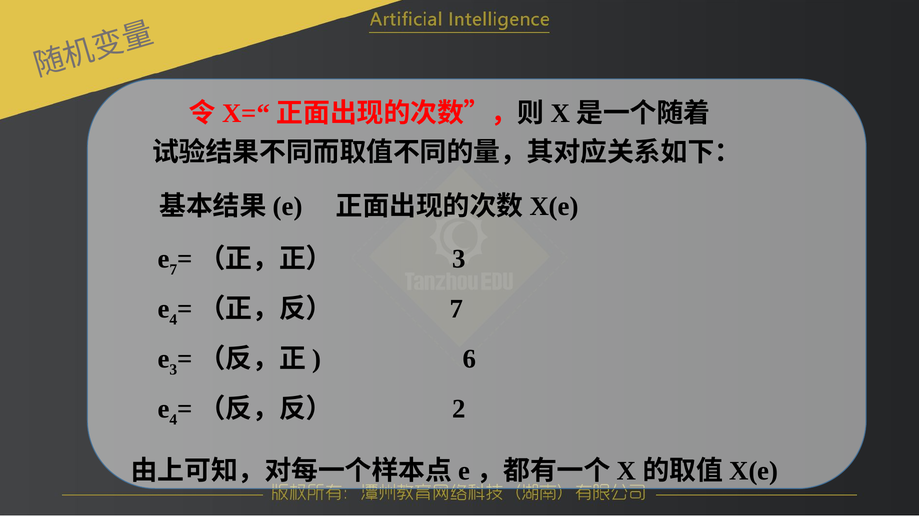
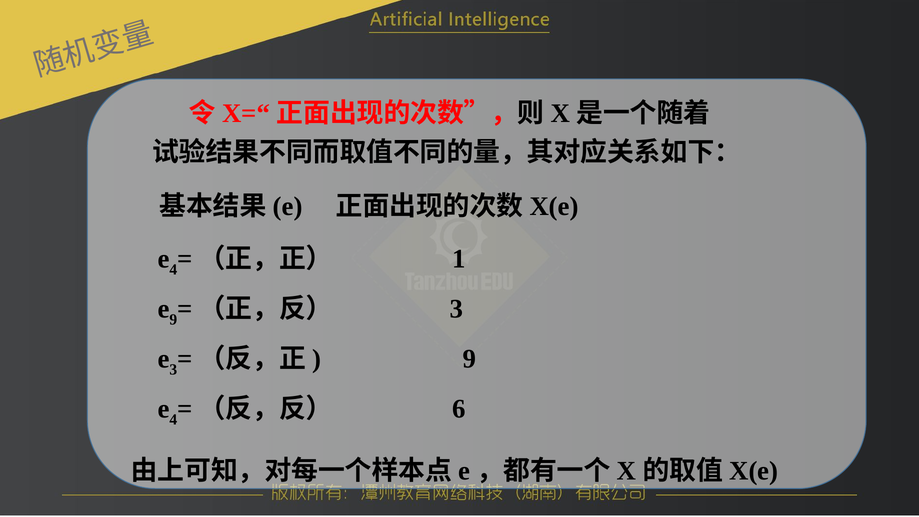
7: 7 -> 4 (173, 269)
3: 3 -> 1 (459, 259)
4: 4 -> 9 (173, 320)
7: 7 -> 3 (456, 309)
6: 6 -> 9 (470, 359)
2: 2 -> 6 (459, 409)
